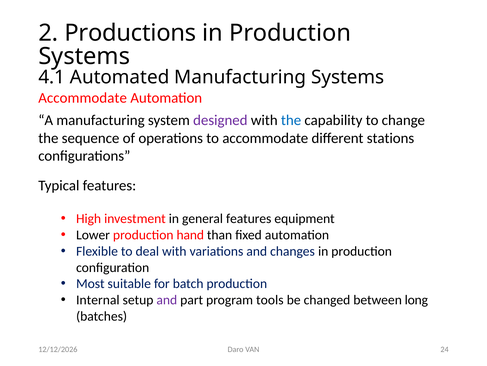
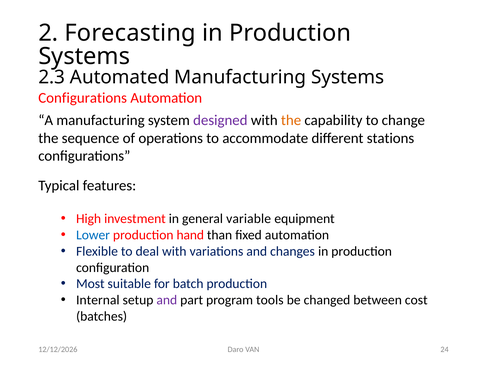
Productions: Productions -> Forecasting (130, 33)
4.1: 4.1 -> 2.3 (52, 77)
Accommodate: Accommodate -> Configurations (83, 98)
the colour: blue -> orange (291, 120)
general features: features -> variable (249, 218)
Lower colour: black -> blue (93, 235)
long: long -> cost (416, 300)
